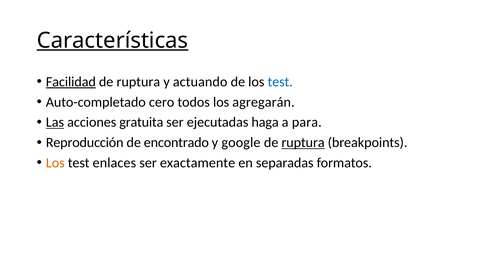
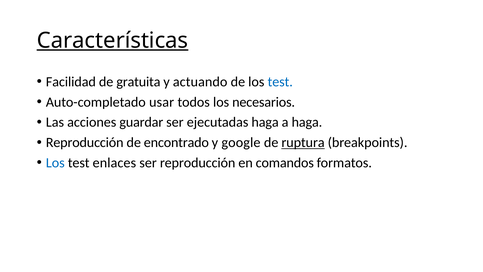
Facilidad underline: present -> none (71, 82)
ruptura: ruptura -> gratuita (138, 82)
cero: cero -> usar (162, 102)
agregarán: agregarán -> necesarios (264, 102)
Las underline: present -> none (55, 122)
gratuita: gratuita -> guardar (141, 122)
a para: para -> haga (307, 122)
Los colour: orange -> blue (55, 163)
ser exactamente: exactamente -> reproducción (198, 163)
separadas: separadas -> comandos (285, 163)
